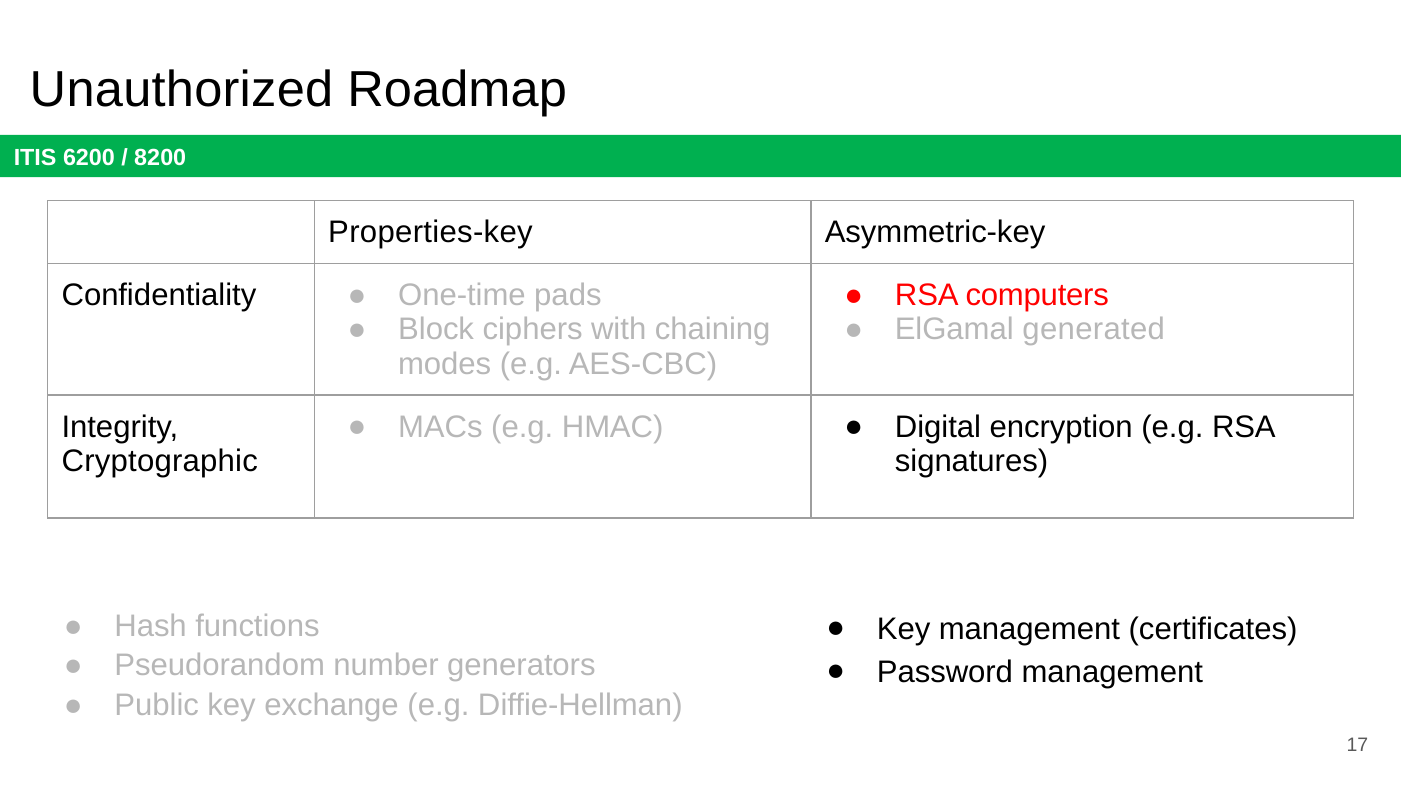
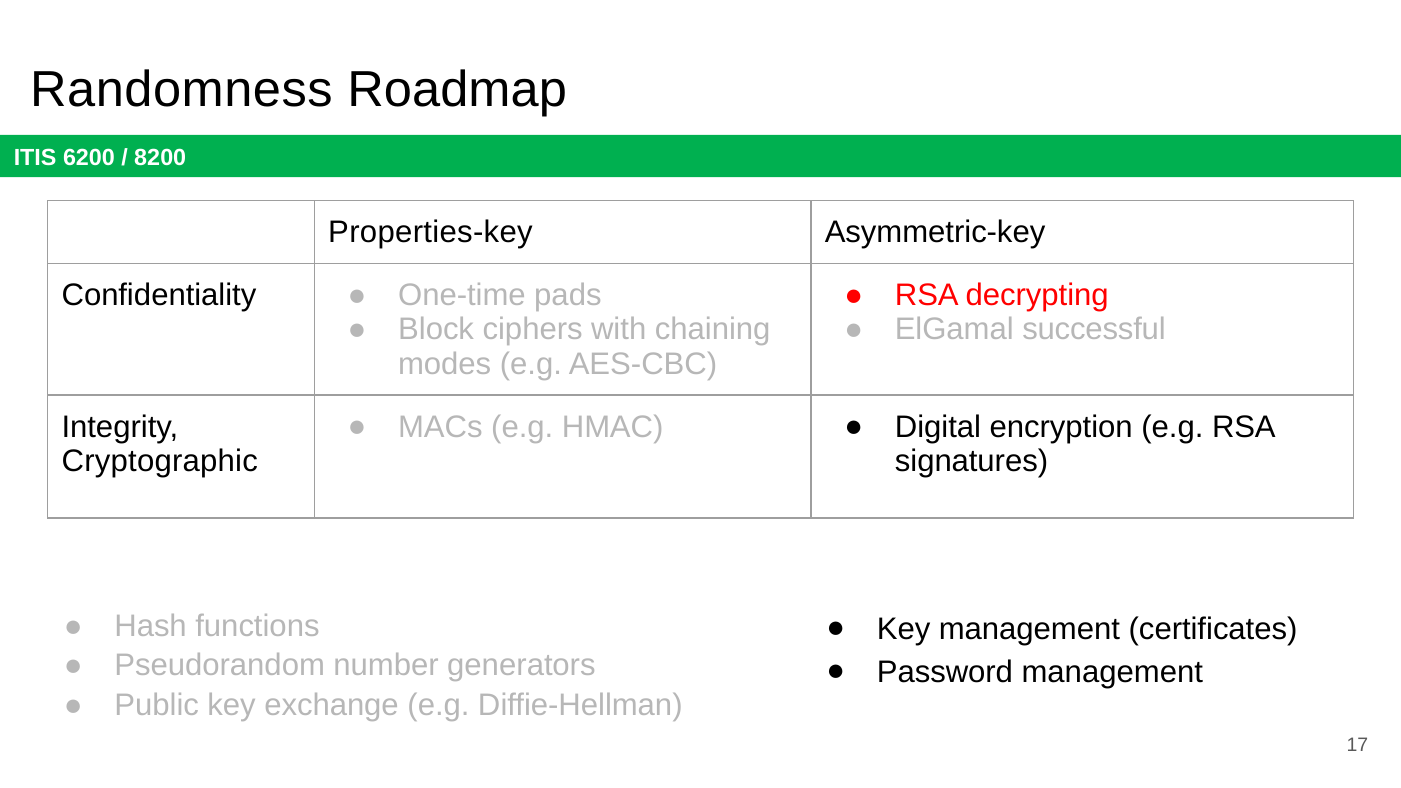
Unauthorized: Unauthorized -> Randomness (181, 89)
computers: computers -> decrypting (1037, 295)
generated: generated -> successful (1094, 330)
